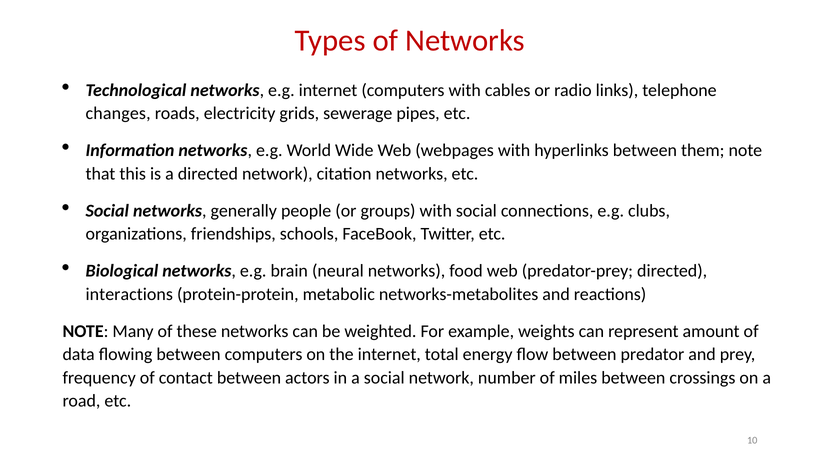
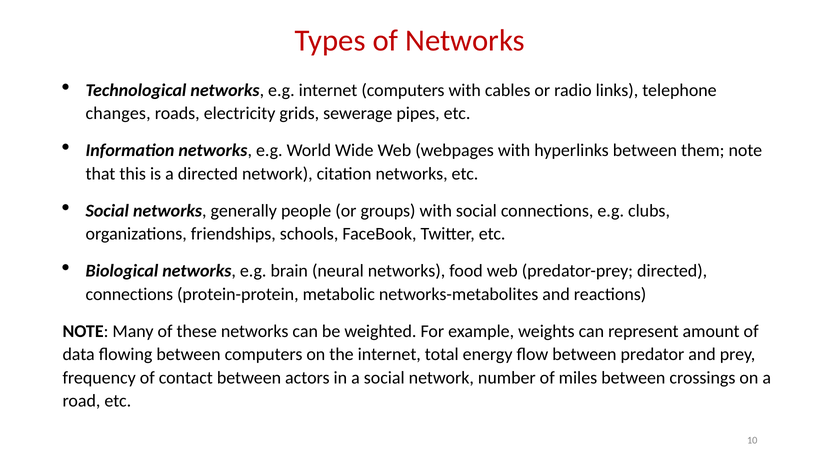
interactions: interactions -> connections (129, 294)
